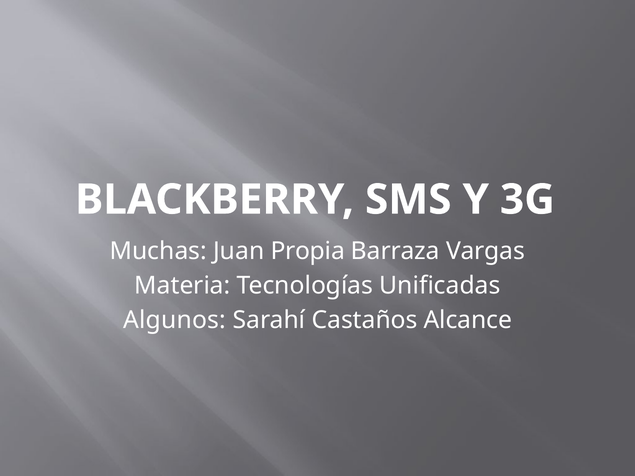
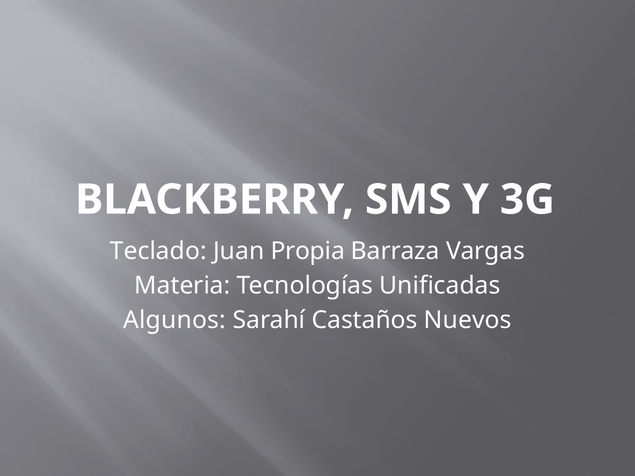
Muchas: Muchas -> Teclado (158, 251)
Alcance: Alcance -> Nuevos (468, 320)
